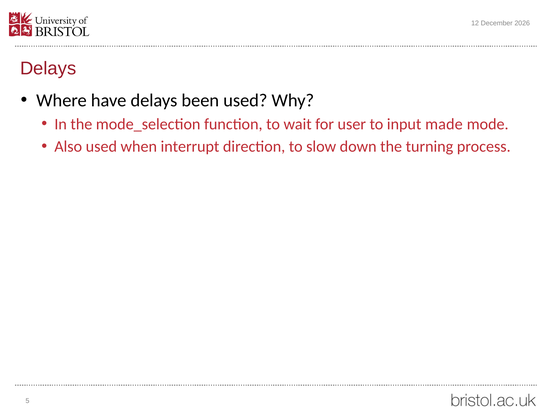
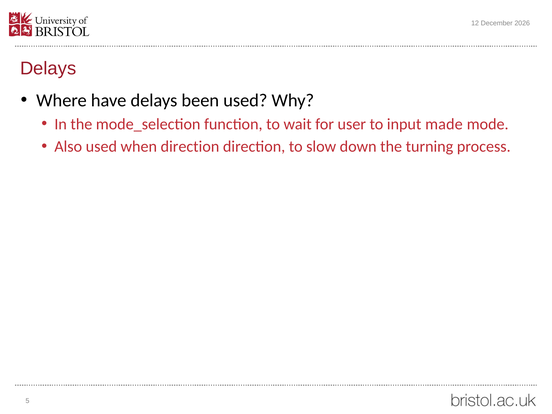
when interrupt: interrupt -> direction (190, 147)
